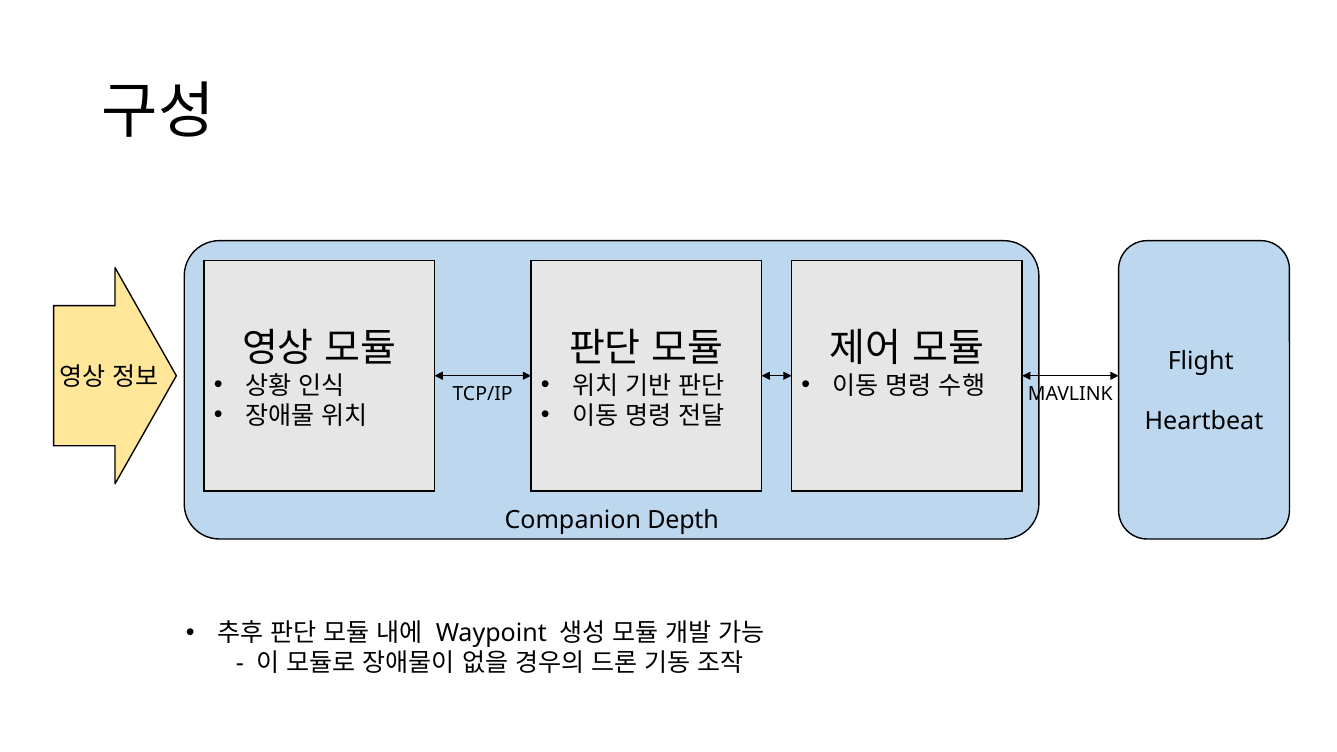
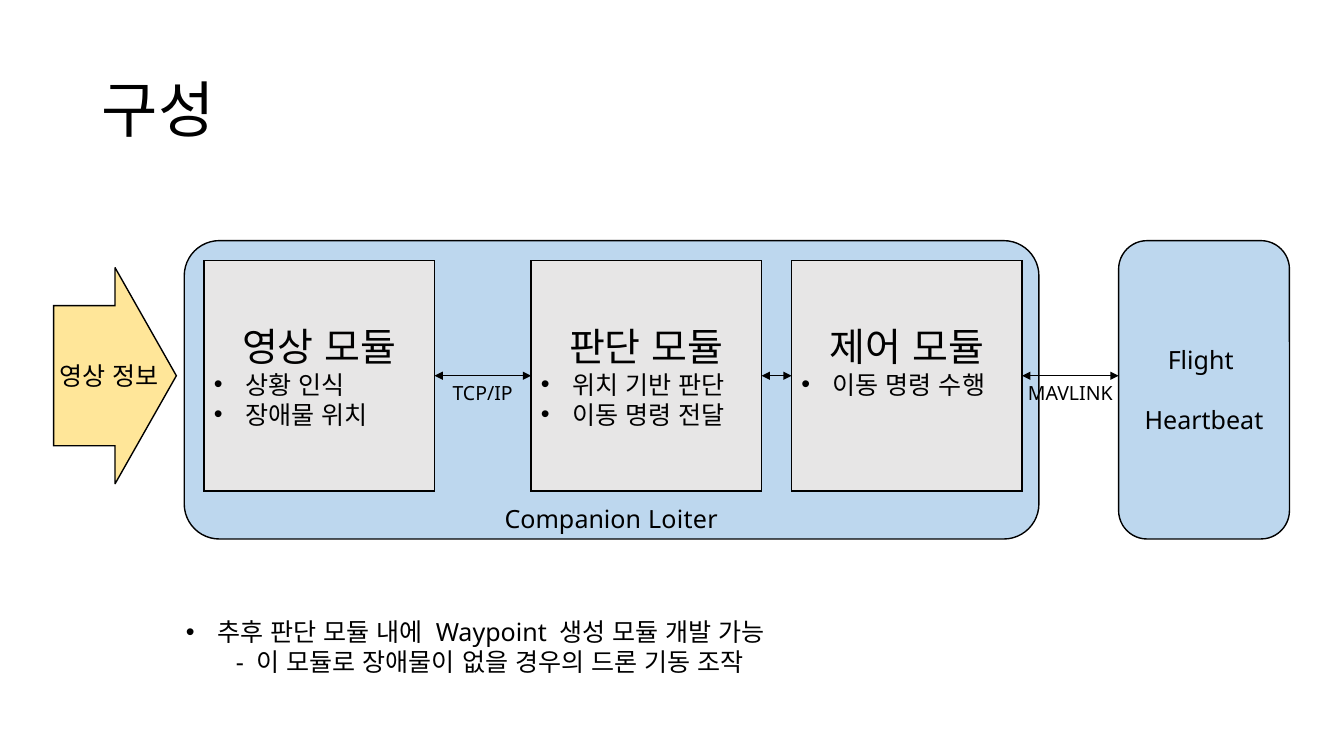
Depth: Depth -> Loiter (683, 520)
